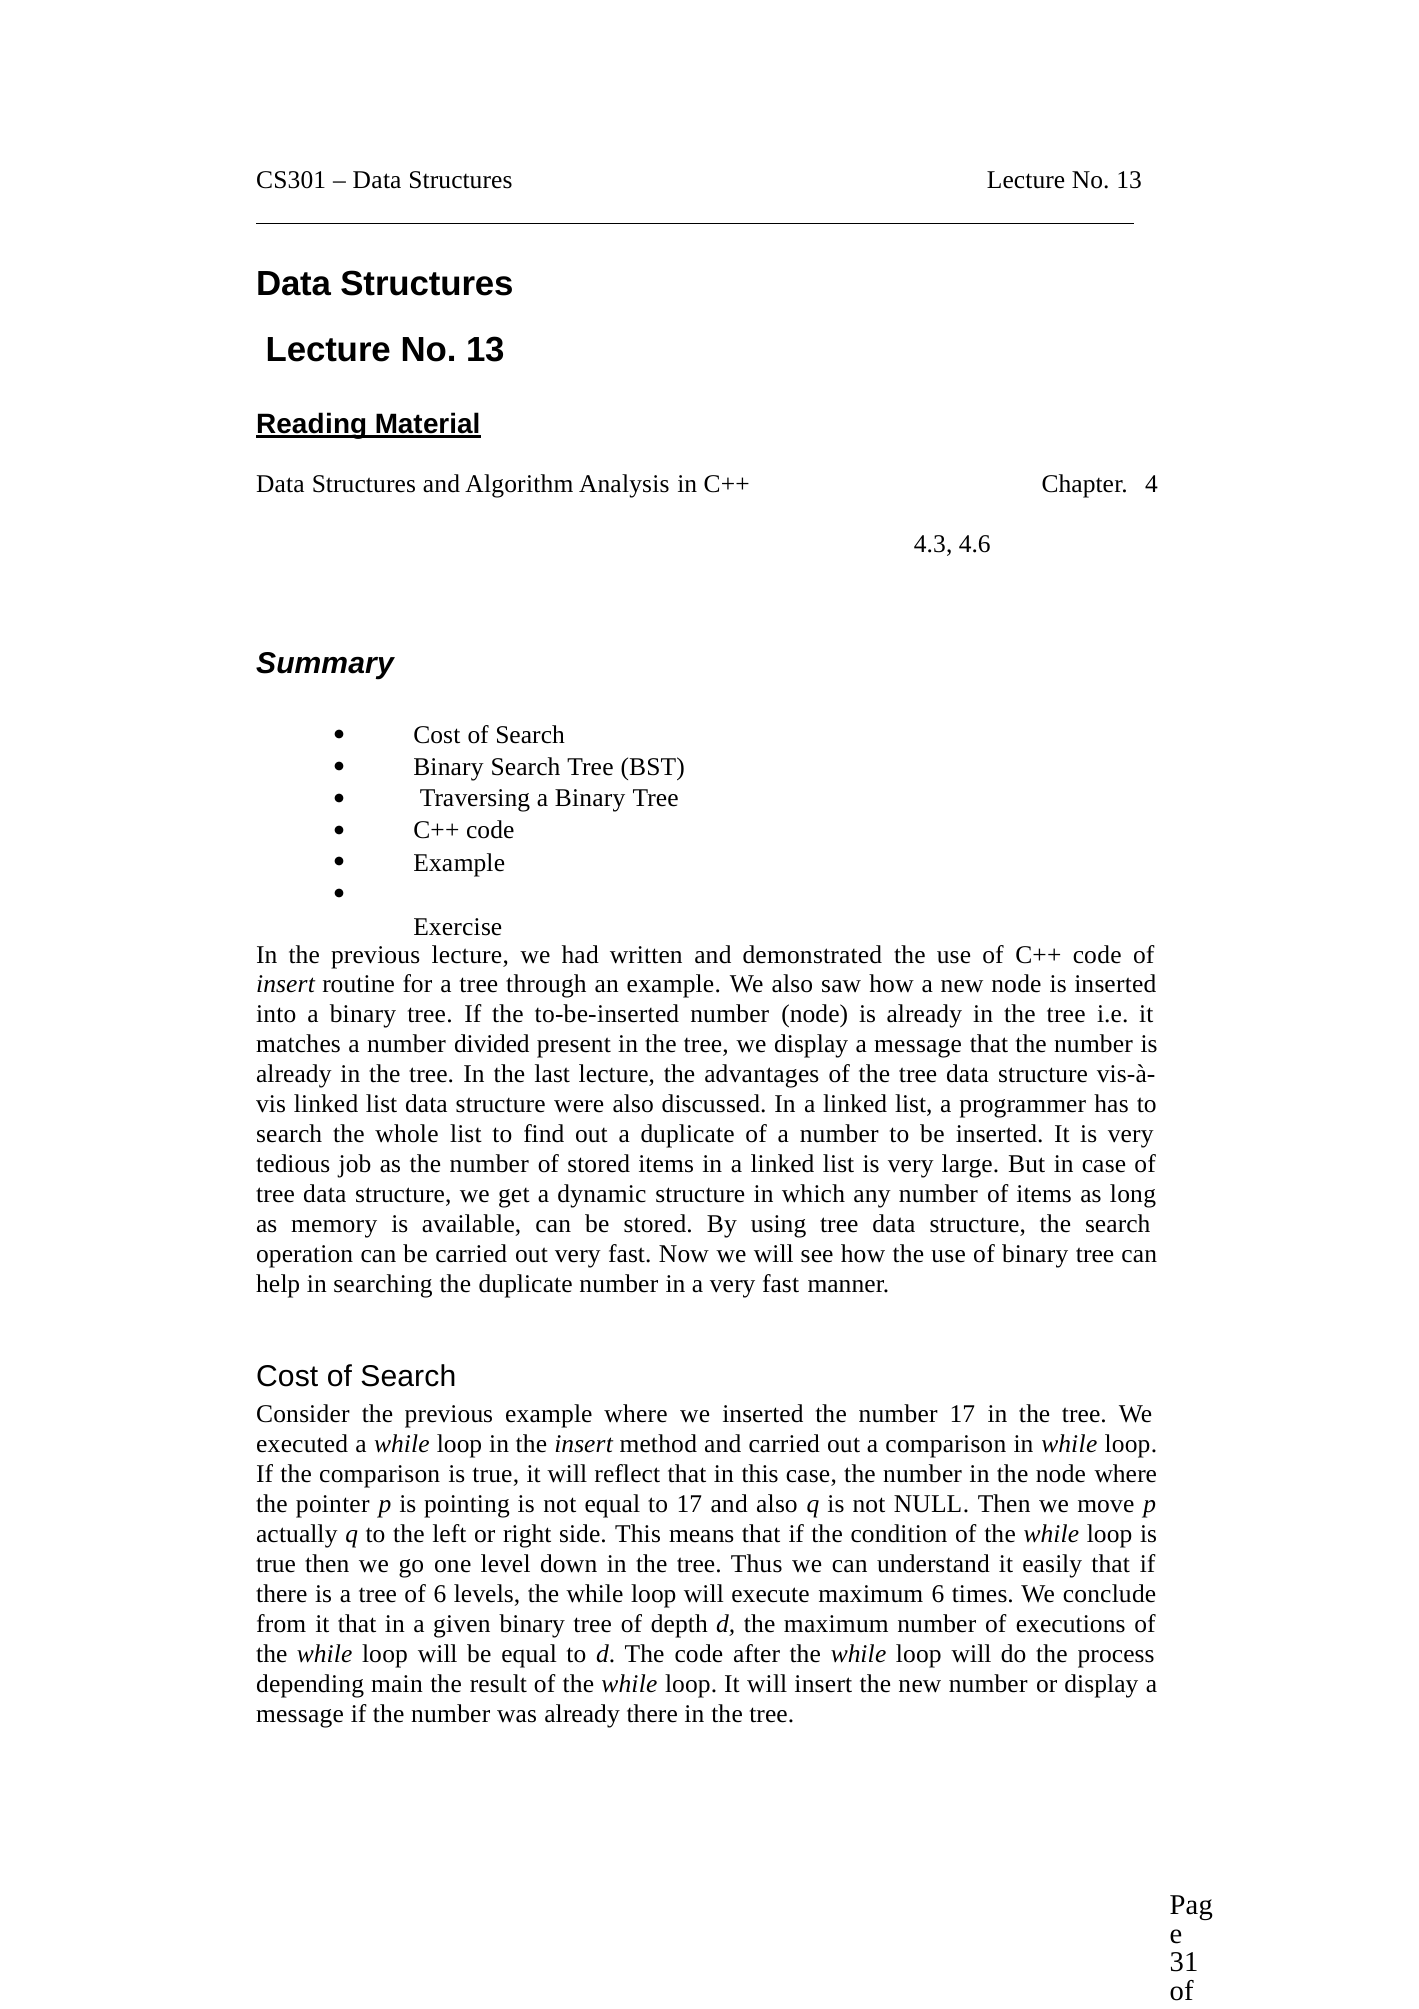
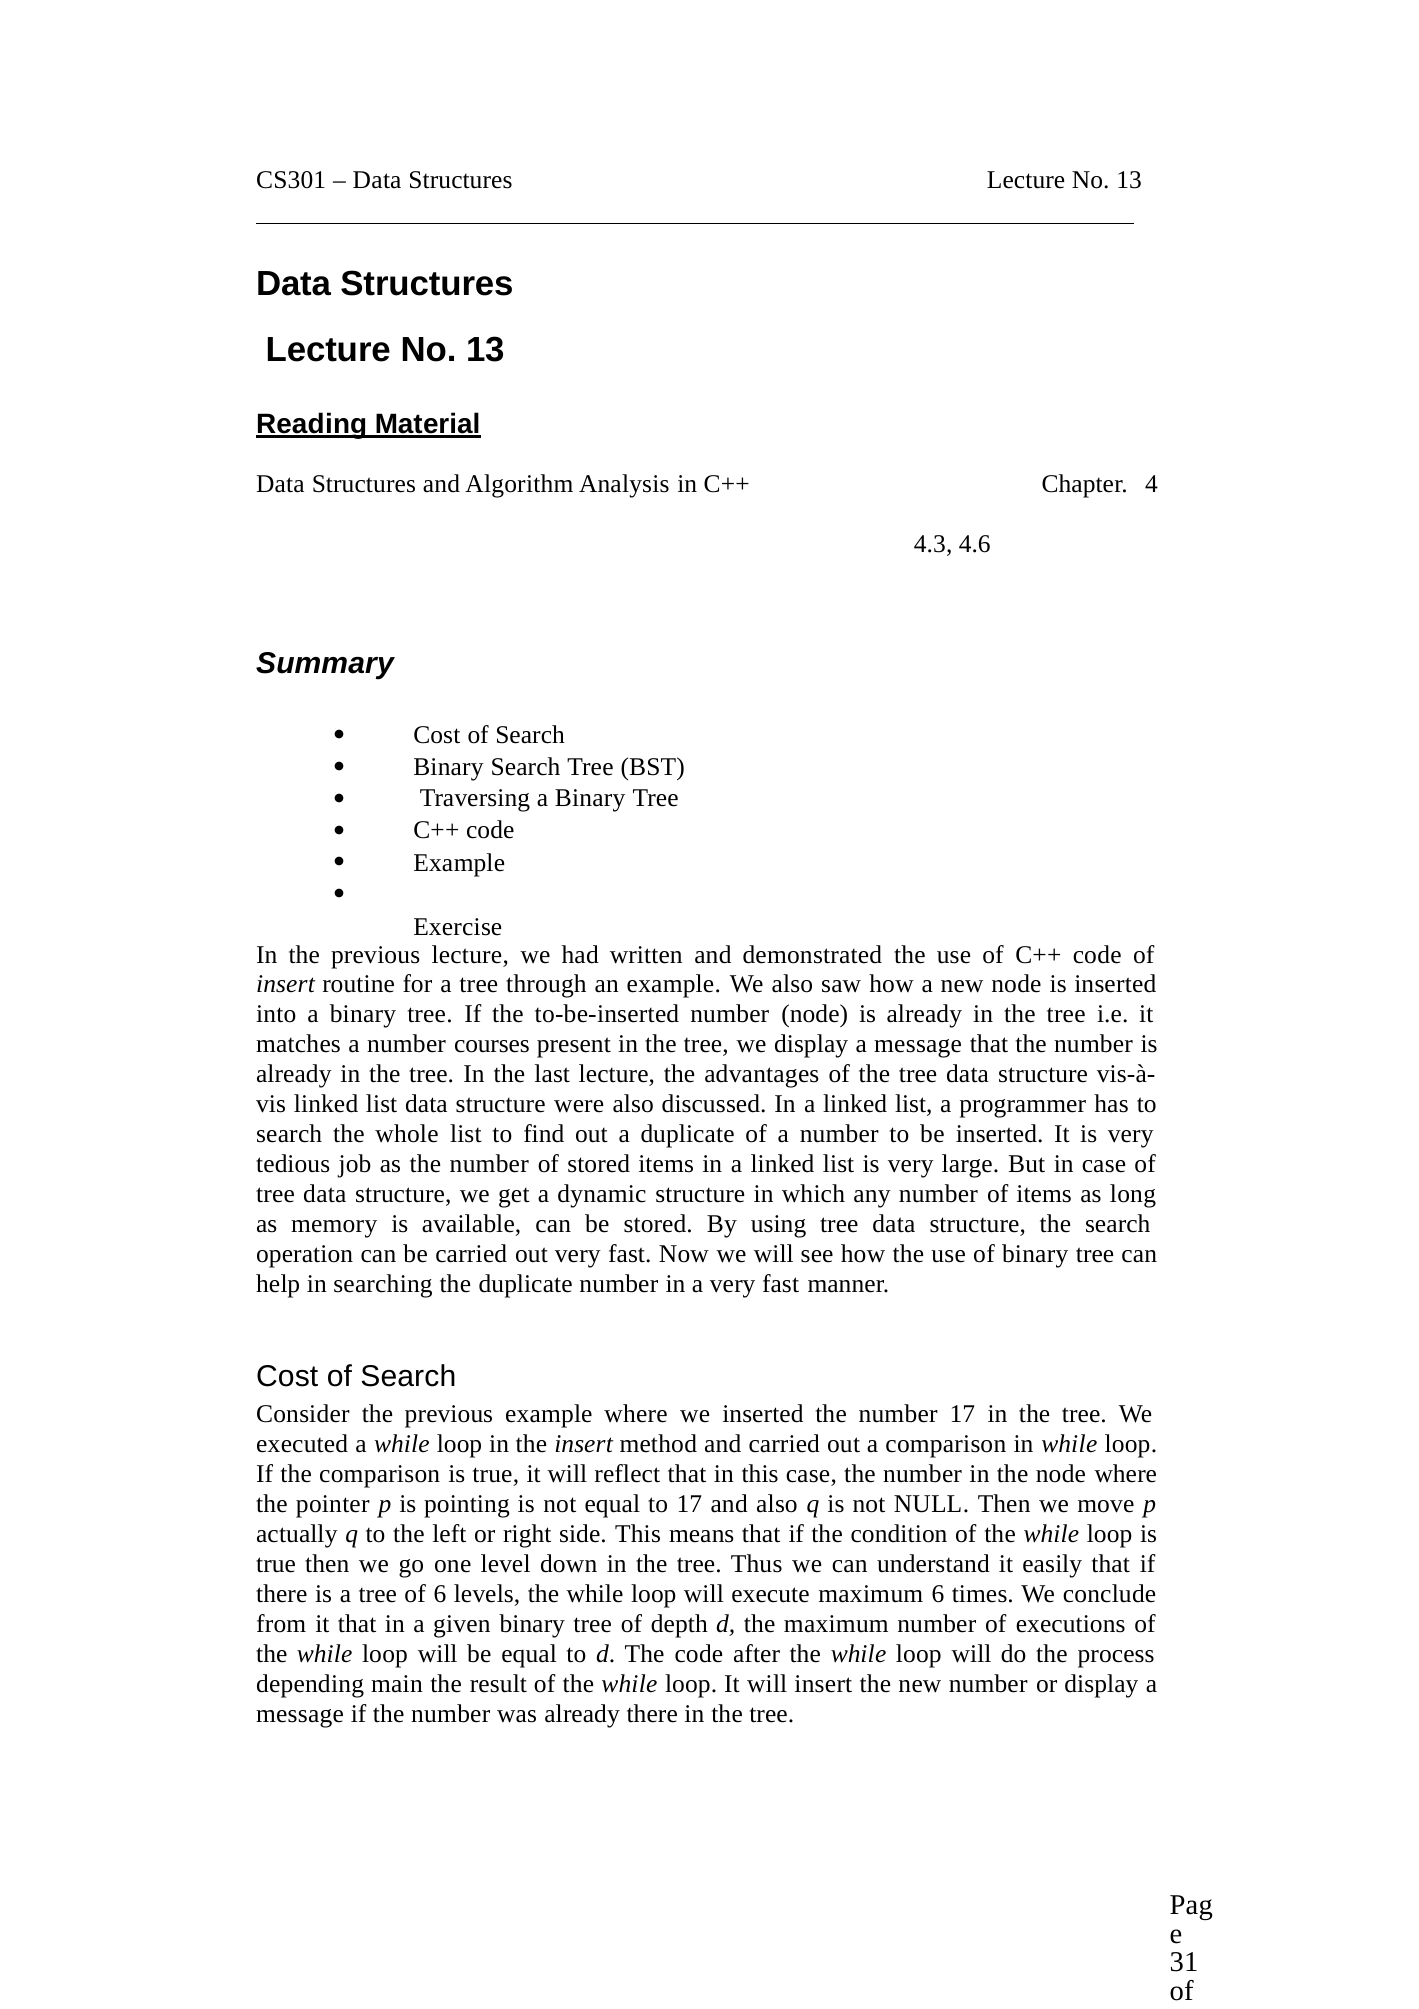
divided: divided -> courses (492, 1044)
